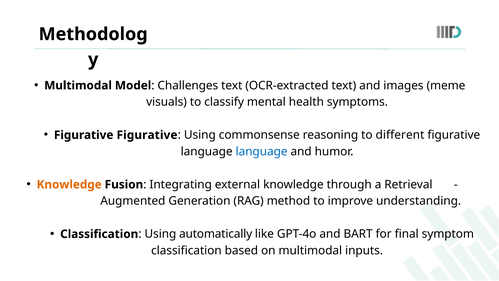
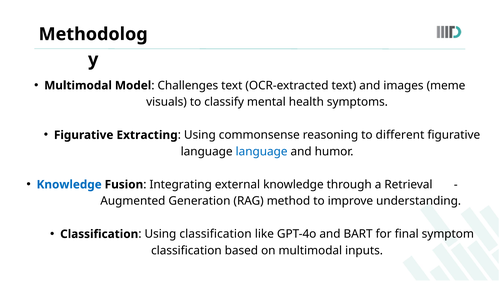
Figurative Figurative: Figurative -> Extracting (147, 135)
Knowledge colour: orange -> blue (69, 184)
Using automatically: automatically -> classification (216, 234)
